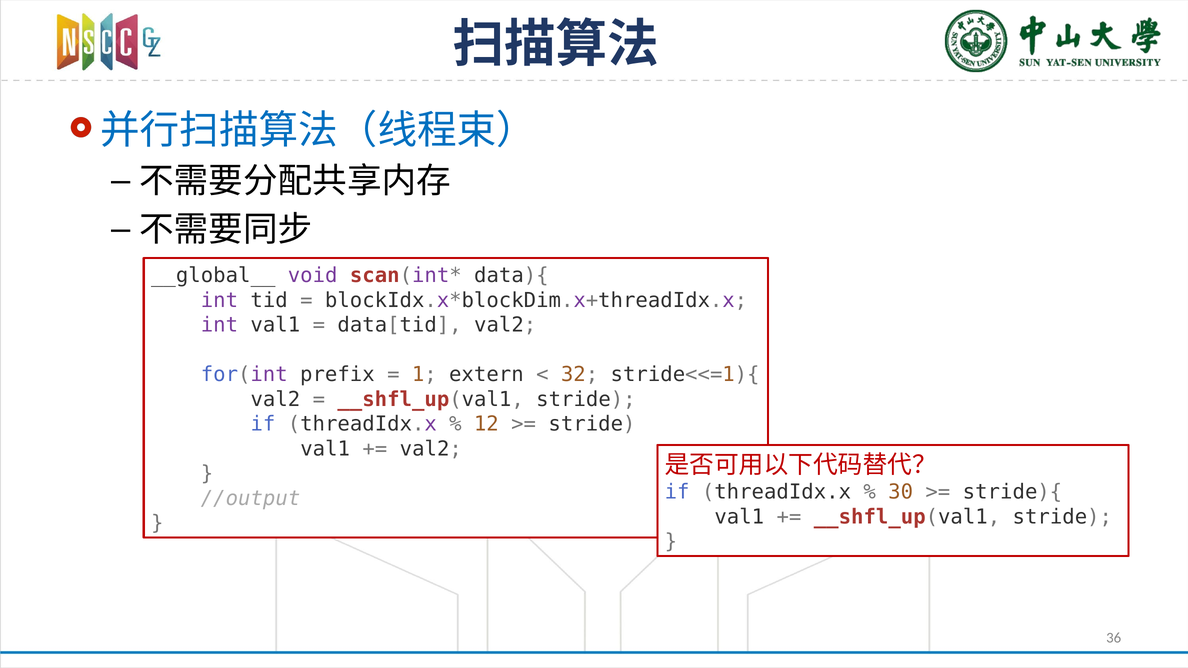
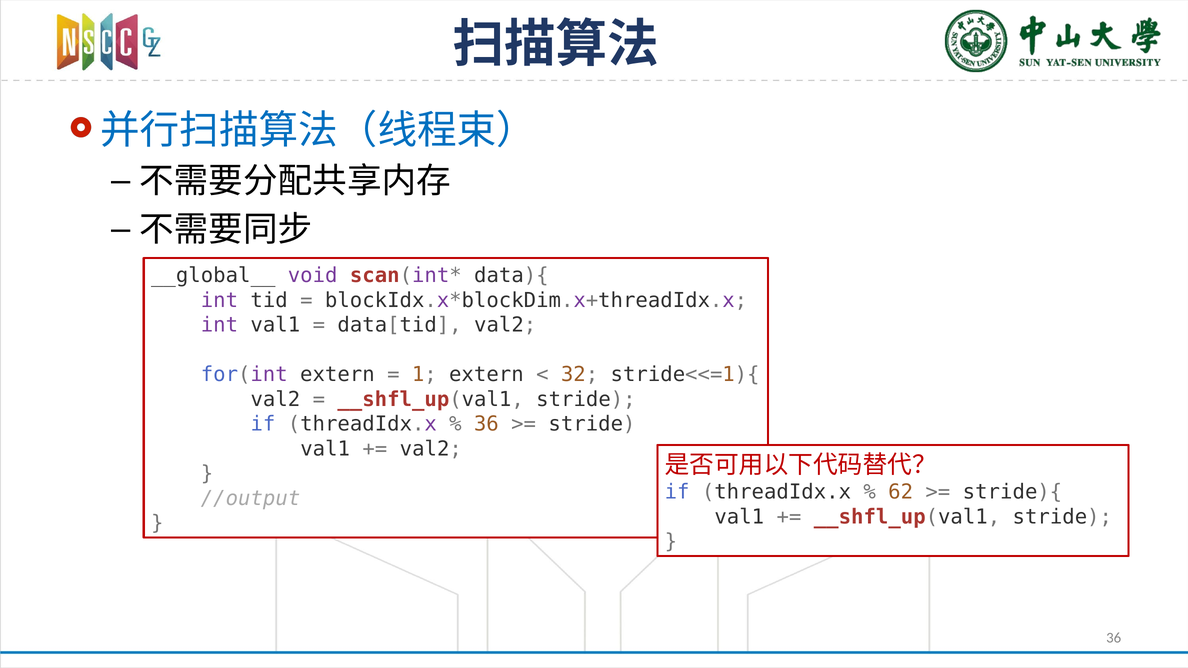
for(int prefix: prefix -> extern (337, 375)
12: 12 -> 36 (486, 424)
30: 30 -> 62 (901, 492)
